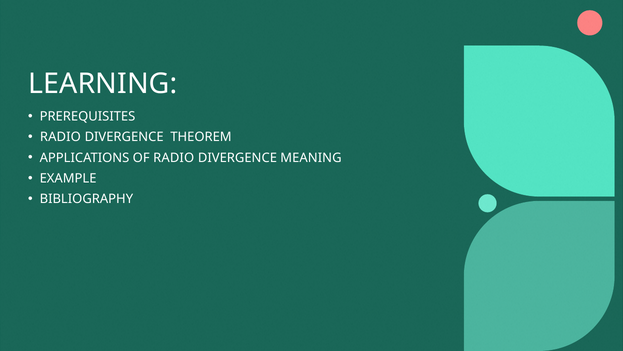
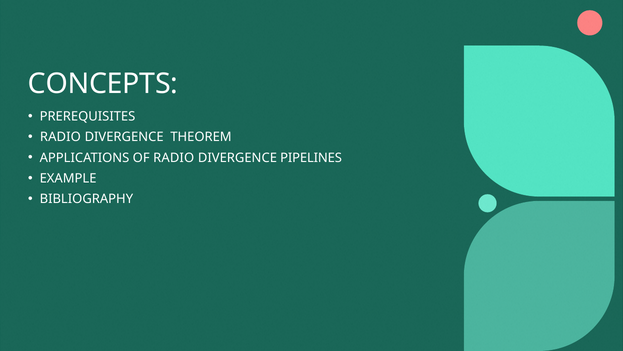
LEARNING: LEARNING -> CONCEPTS (103, 84)
MEANING: MEANING -> PIPELINES (311, 157)
